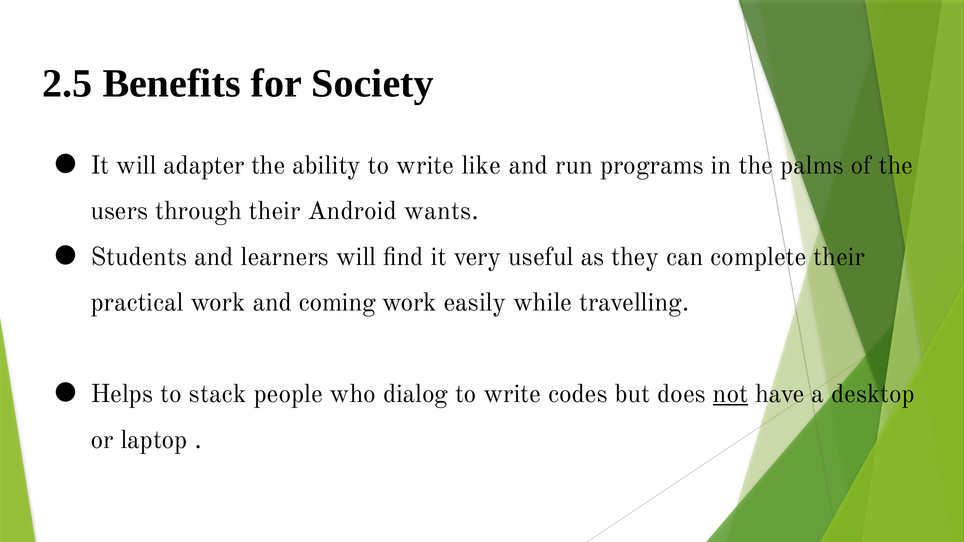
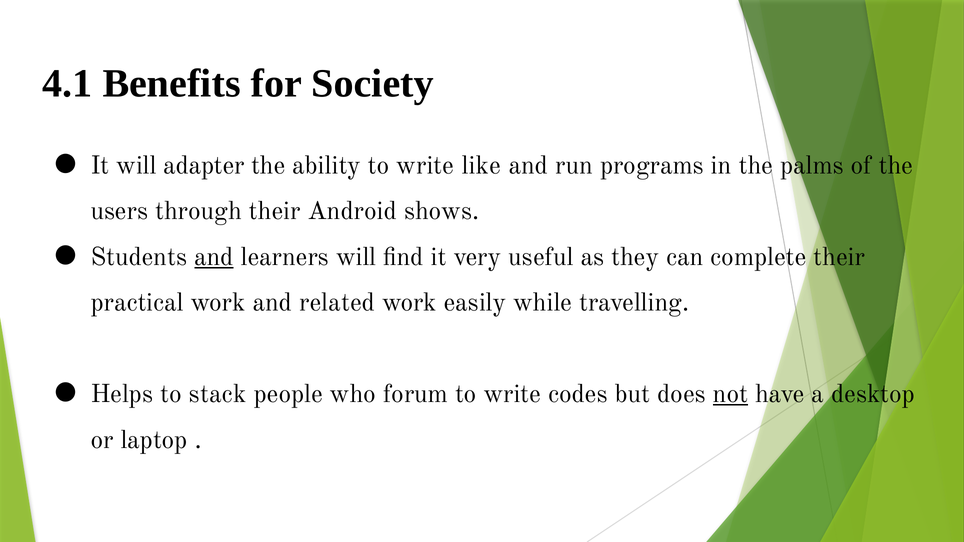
2.5: 2.5 -> 4.1 (67, 83)
wants: wants -> shows (442, 211)
and underline: none -> present (214, 257)
coming: coming -> related (337, 303)
dialog: dialog -> forum (416, 394)
